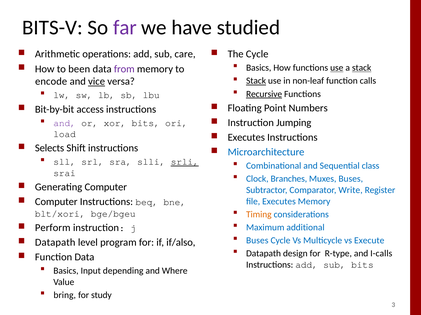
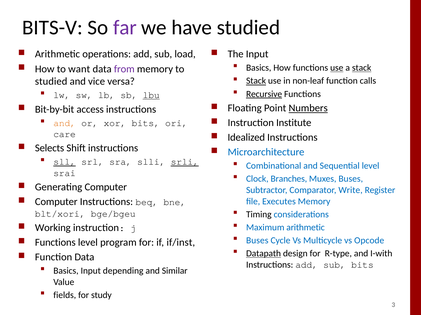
care: care -> load (185, 54)
The Cycle: Cycle -> Input (257, 54)
been: been -> want (79, 69)
encode: encode -> studied (51, 82)
vice underline: present -> none (97, 82)
lbu underline: none -> present (151, 95)
Numbers underline: none -> present (308, 108)
and colour: purple -> orange (65, 123)
Jumping: Jumping -> Institute (294, 123)
load: load -> care (65, 134)
Executes: Executes -> Idealized (246, 138)
sll underline: none -> present (65, 162)
Sequential class: class -> level (371, 166)
Timing colour: orange -> black (259, 215)
Maximum additional: additional -> arithmetic (306, 228)
Perform: Perform -> Working (53, 228)
Execute: Execute -> Opcode (369, 241)
Datapath: Datapath -> Functions (55, 243)
if/also: if/also -> if/inst (181, 243)
Datapath underline: none -> present (264, 254)
I-calls: I-calls -> I-with (381, 254)
Where: Where -> Similar (175, 271)
bring: bring -> fields (65, 296)
